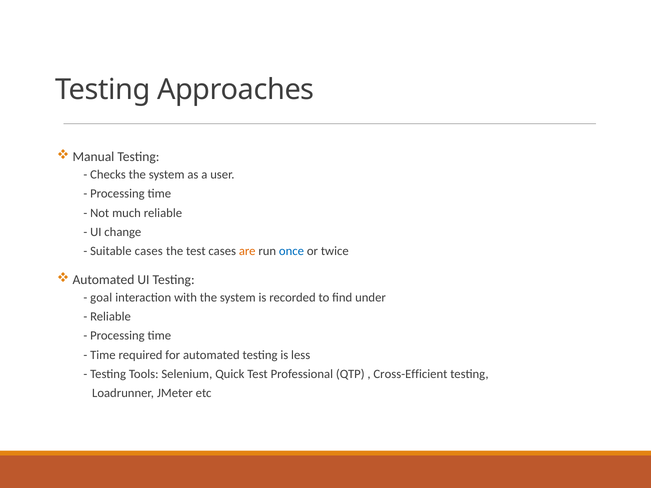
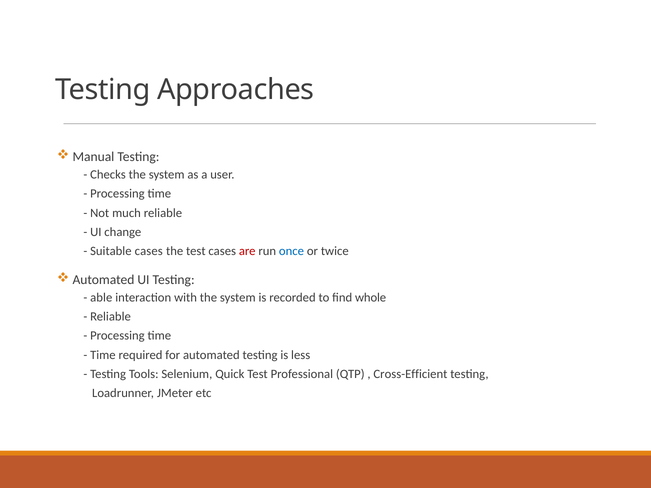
are colour: orange -> red (247, 251)
goal: goal -> able (101, 298)
under: under -> whole (371, 298)
